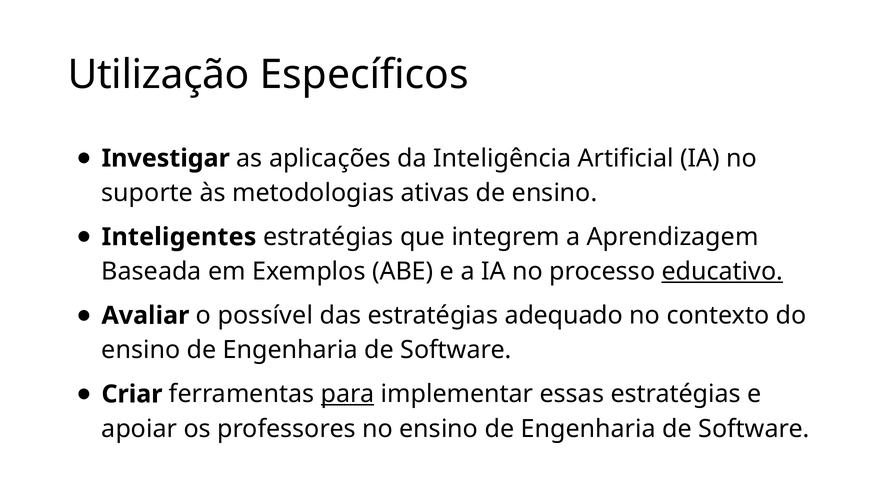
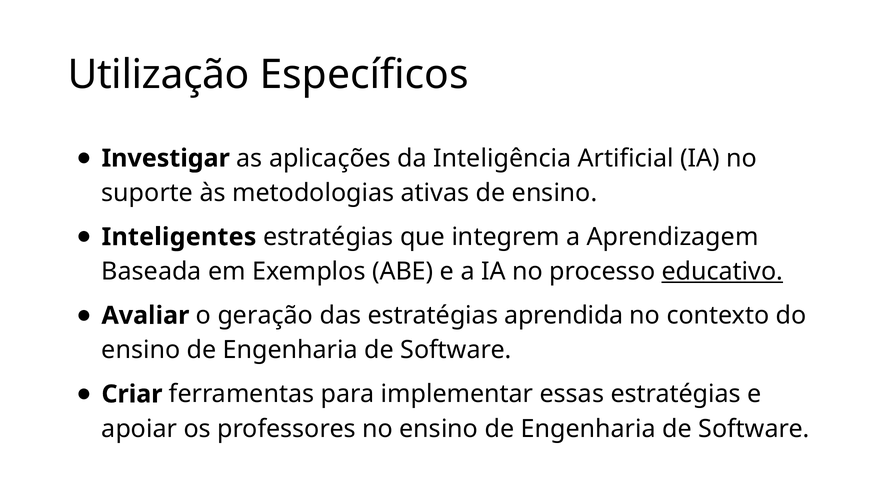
possível: possível -> geração (265, 315)
adequado: adequado -> aprendida (564, 315)
para underline: present -> none (348, 394)
